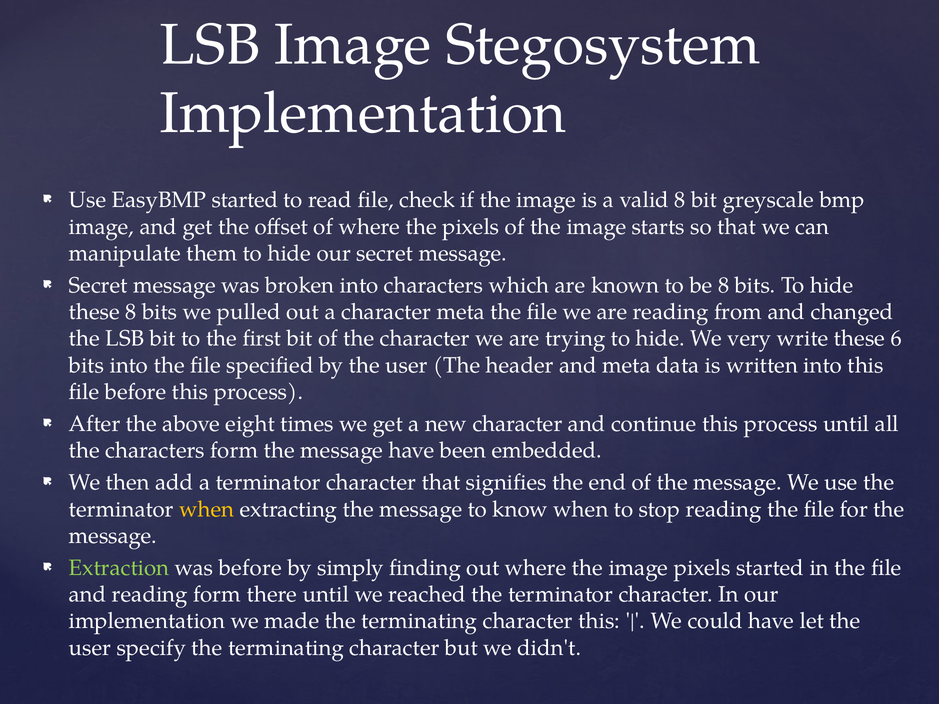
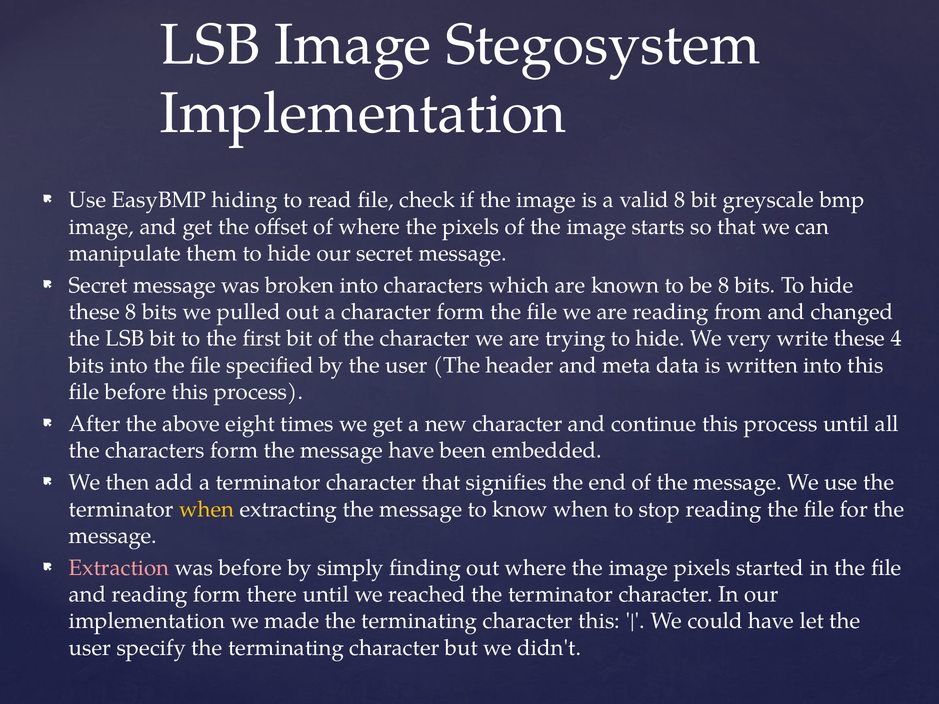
EasyBMP started: started -> hiding (245, 200)
character meta: meta -> form (461, 312)
6: 6 -> 4 (896, 339)
Extraction colour: light green -> pink (119, 568)
